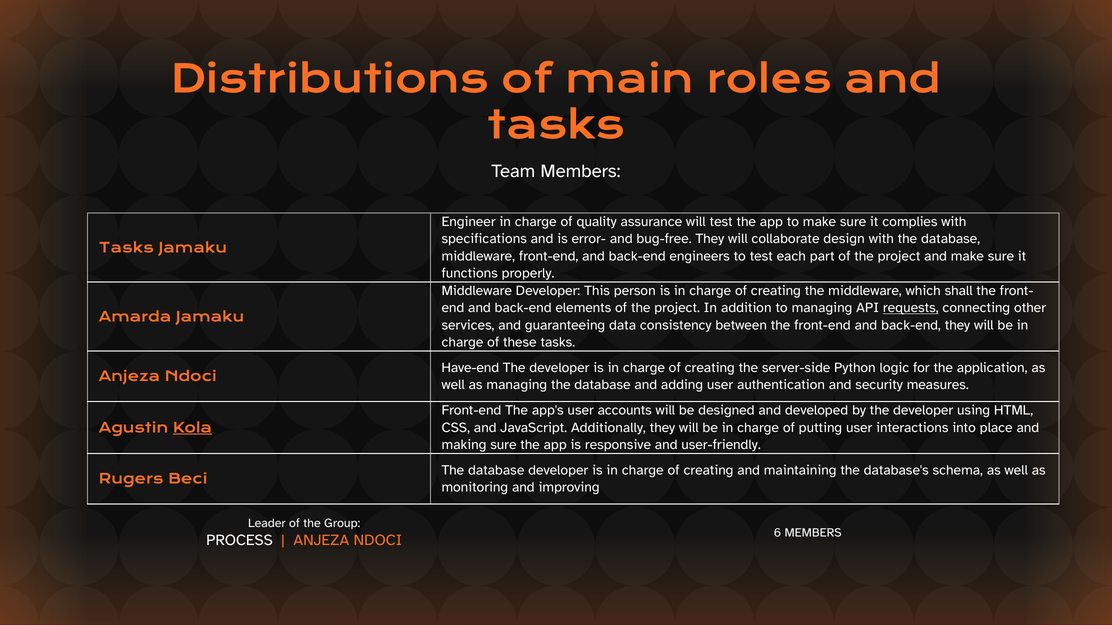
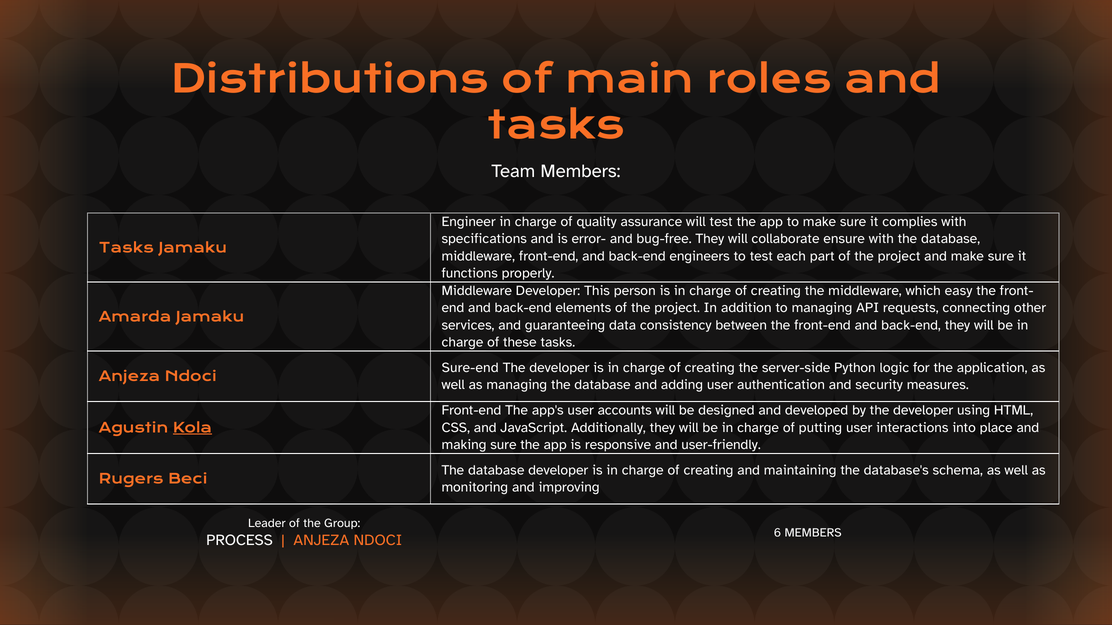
design: design -> ensure (844, 239)
shall: shall -> easy (959, 291)
requests underline: present -> none (911, 308)
Have-end: Have-end -> Sure-end (470, 368)
